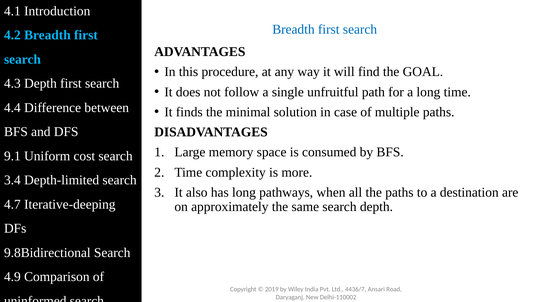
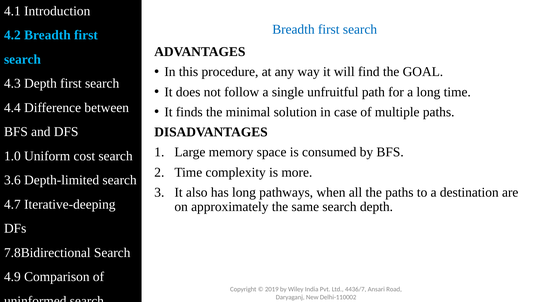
9.1: 9.1 -> 1.0 (12, 156)
3.4: 3.4 -> 3.6 (12, 180)
9.8Bidirectional: 9.8Bidirectional -> 7.8Bidirectional (47, 252)
